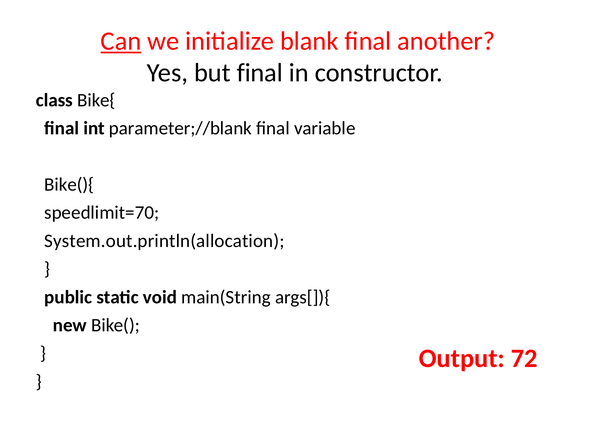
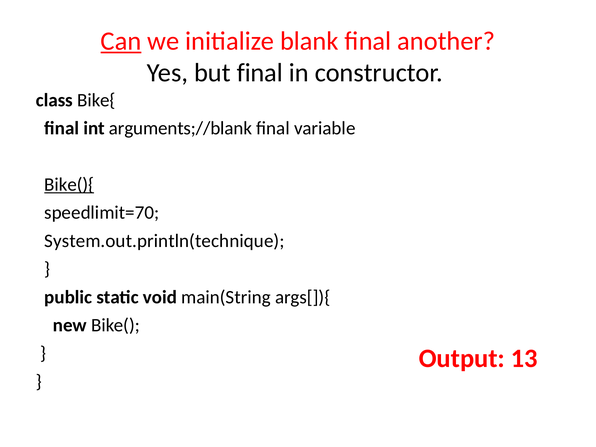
parameter;//blank: parameter;//blank -> arguments;//blank (180, 128)
Bike(){ underline: none -> present (69, 185)
System.out.println(allocation: System.out.println(allocation -> System.out.println(technique (164, 241)
72: 72 -> 13 (524, 358)
